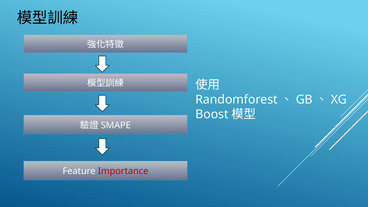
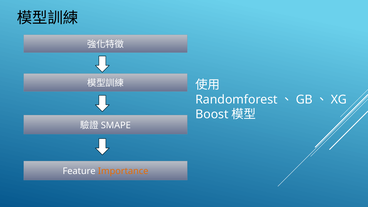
Importance colour: red -> orange (123, 171)
